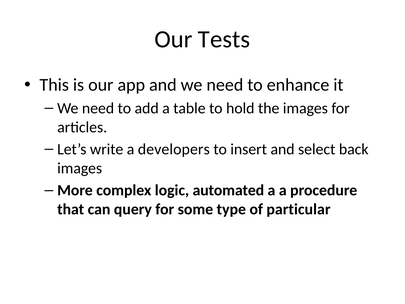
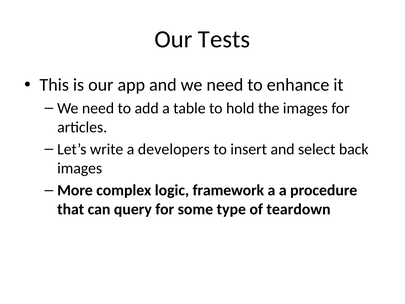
automated: automated -> framework (228, 190)
particular: particular -> teardown (299, 209)
